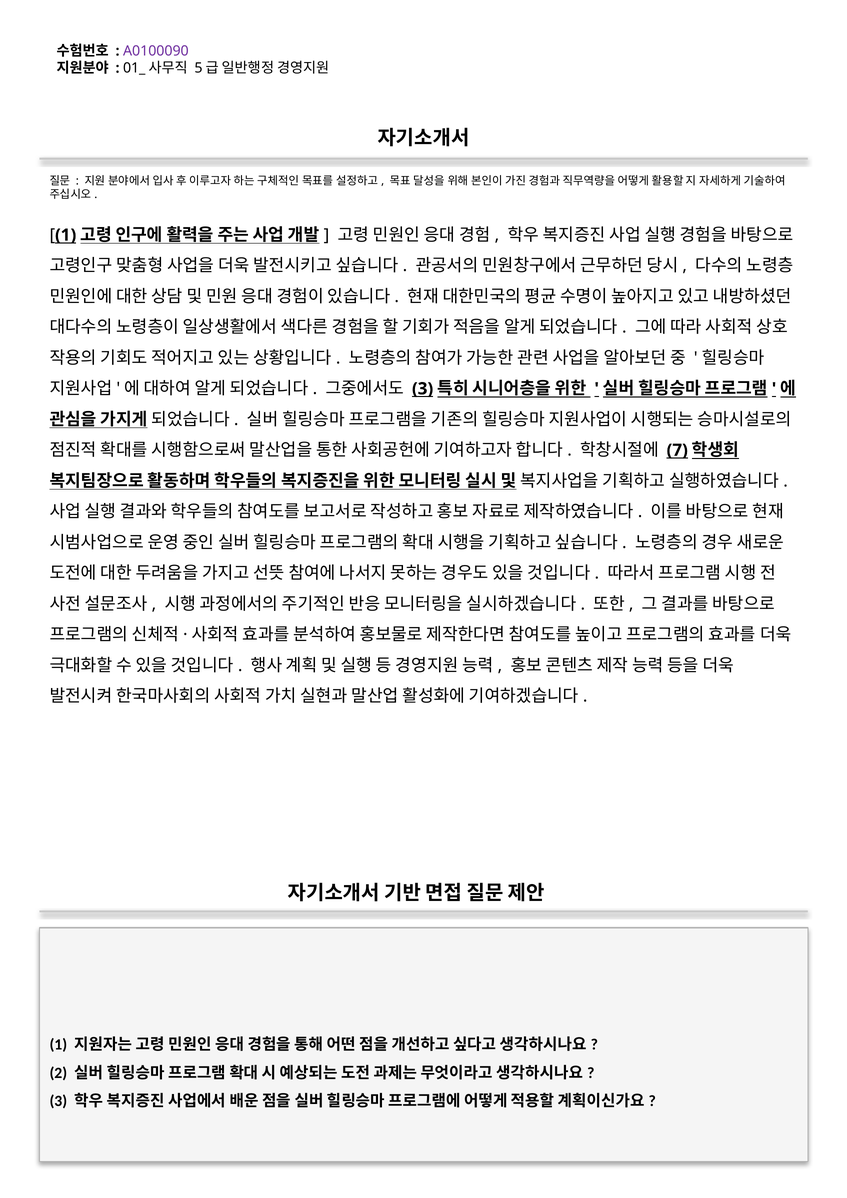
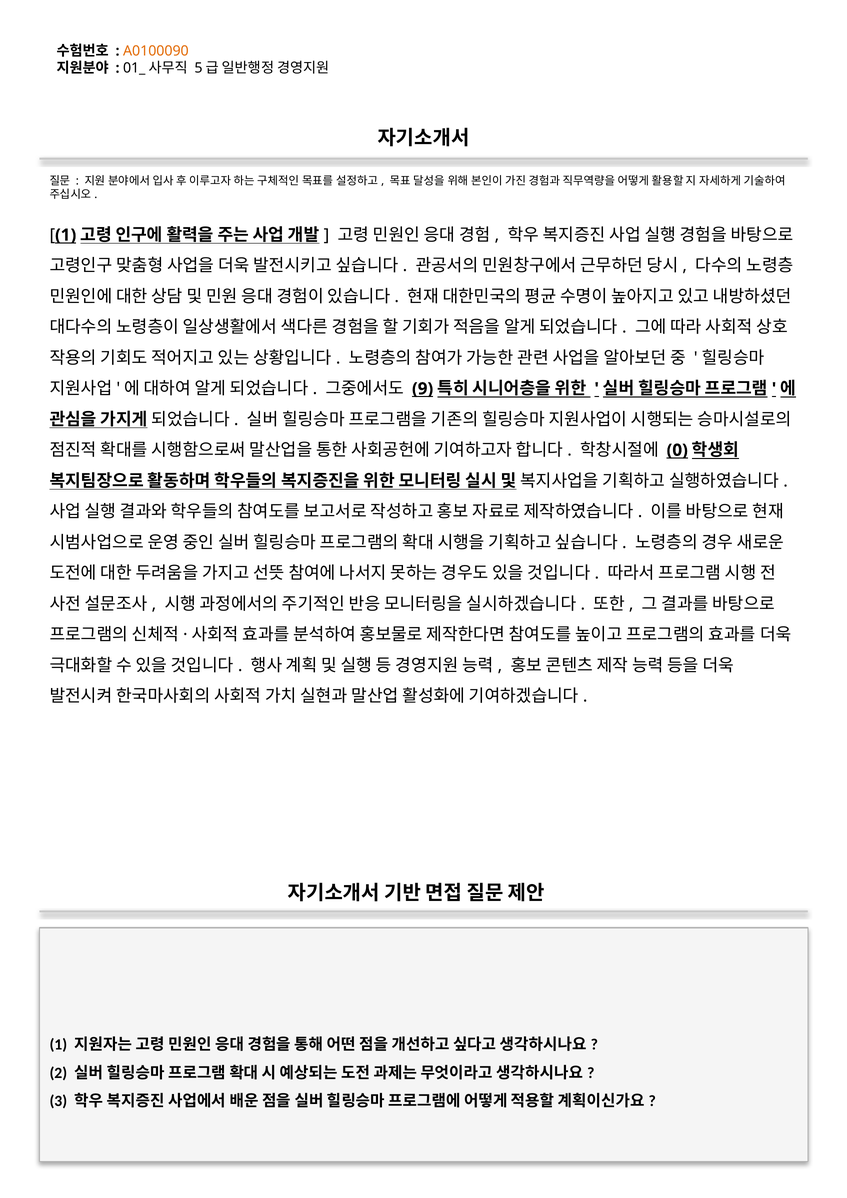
A0100090 colour: purple -> orange (156, 51)
3: 3 -> 9 (423, 389)
7: 7 -> 0 (677, 450)
